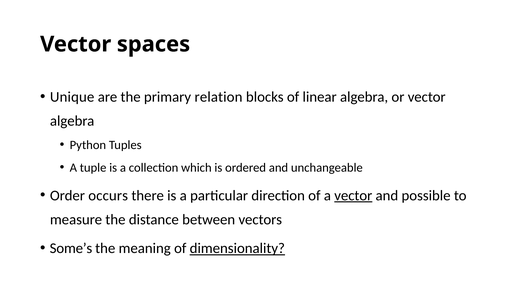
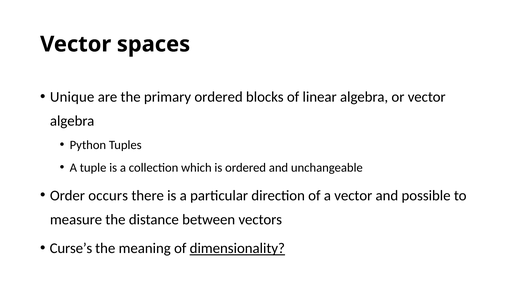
primary relation: relation -> ordered (219, 97)
vector underline: present -> none (353, 195)
Some’s: Some’s -> Curse’s (71, 248)
